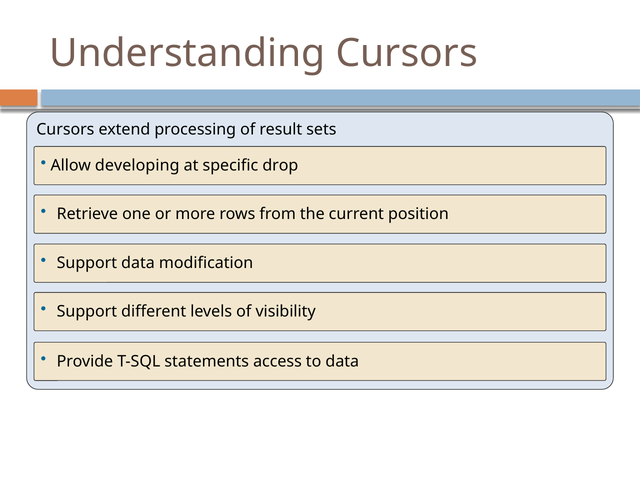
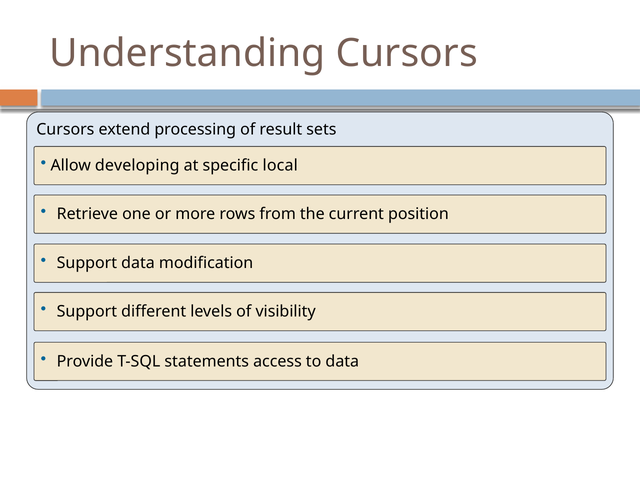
drop: drop -> local (280, 166)
